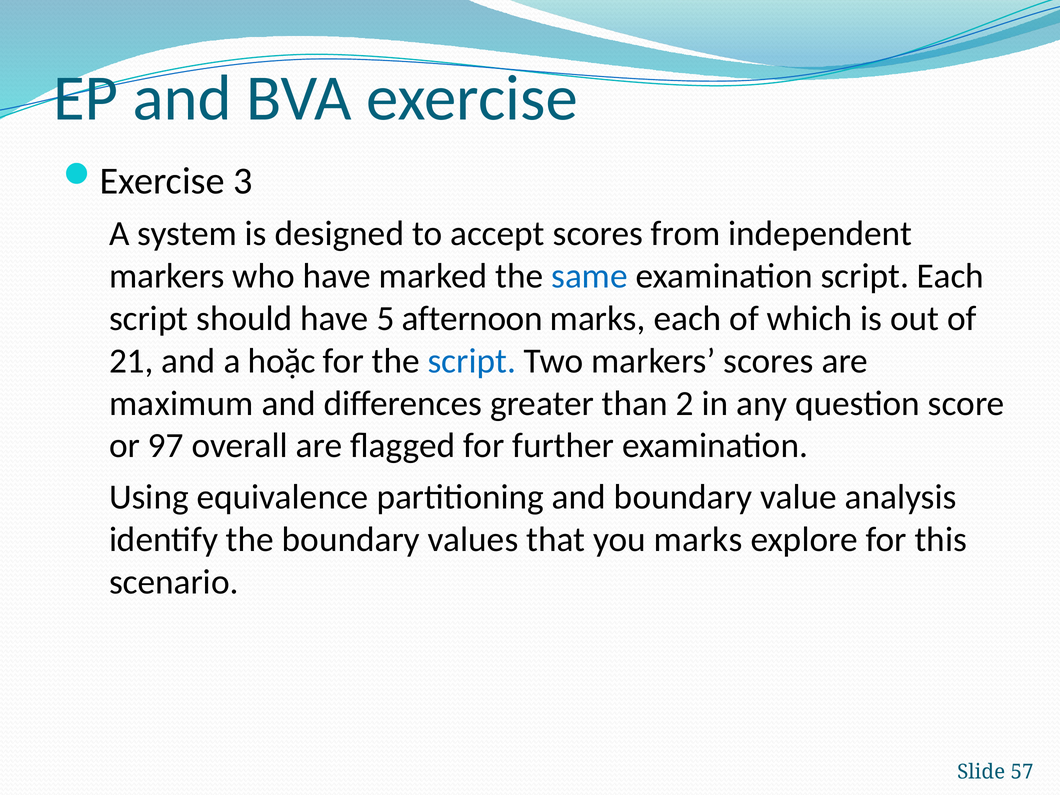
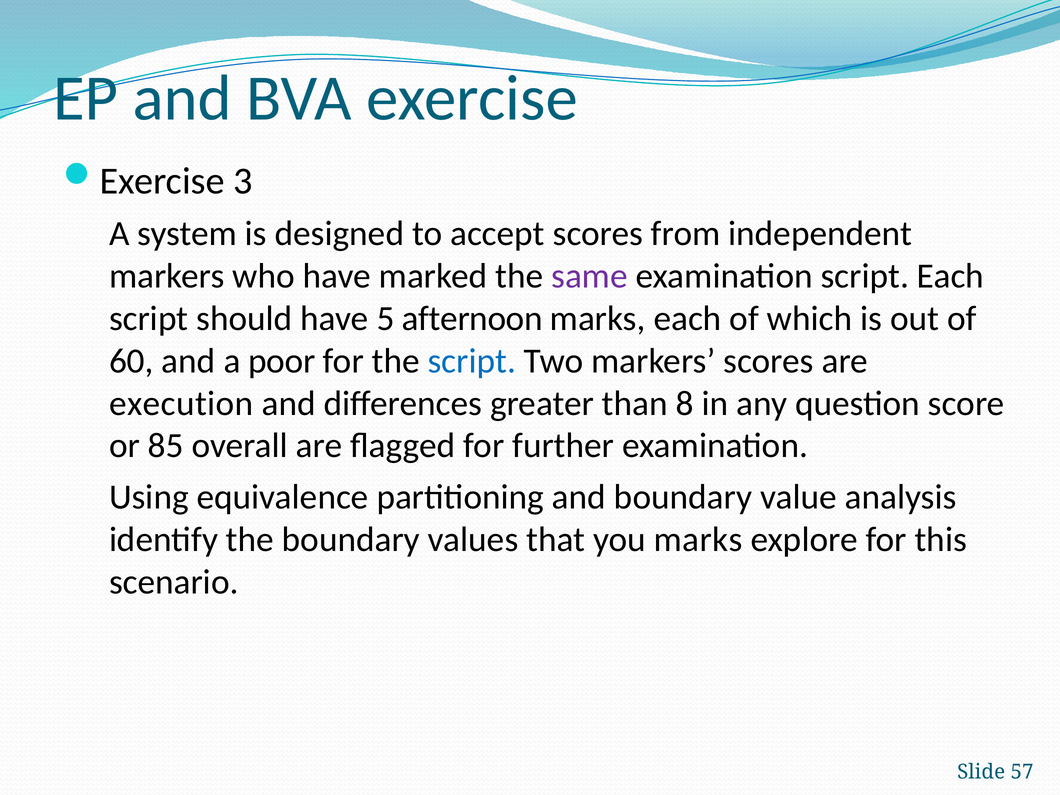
same colour: blue -> purple (589, 276)
21: 21 -> 60 (131, 361)
hoặc: hoặc -> poor (282, 361)
maximum: maximum -> execution (181, 403)
2: 2 -> 8 (685, 403)
97: 97 -> 85 (166, 446)
